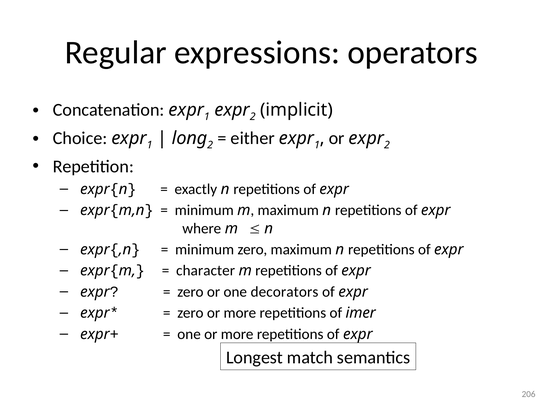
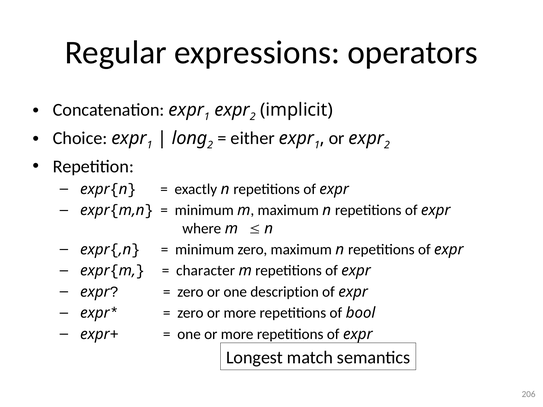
decorators: decorators -> description (285, 292)
imer: imer -> bool (361, 313)
